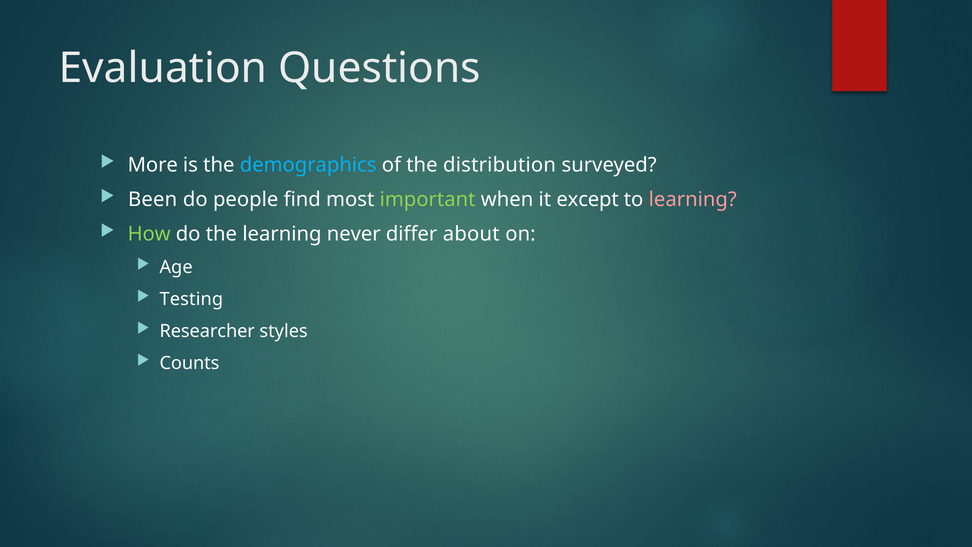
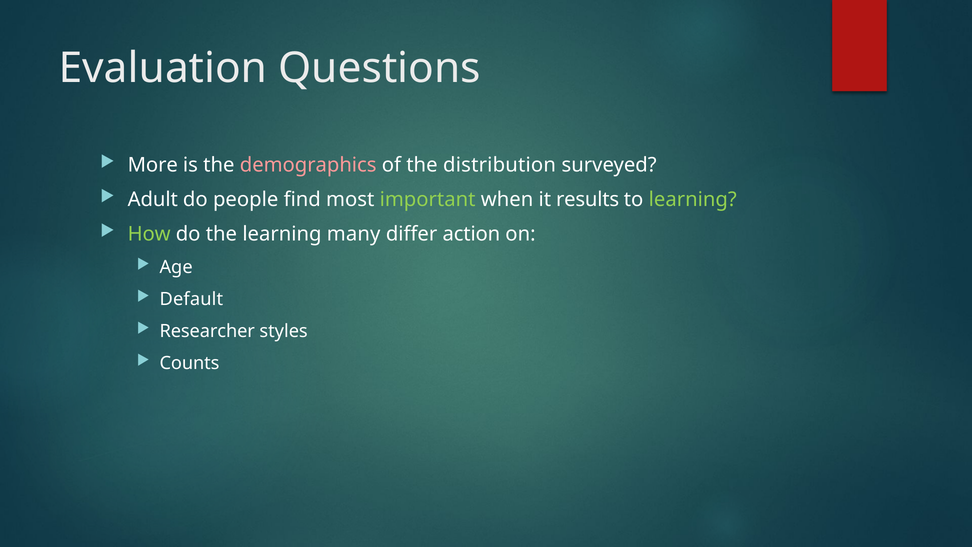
demographics colour: light blue -> pink (308, 165)
Been: Been -> Adult (153, 199)
except: except -> results (588, 199)
learning colour: pink -> light green (693, 199)
never: never -> many (354, 234)
about: about -> action (471, 234)
Testing: Testing -> Default (191, 299)
